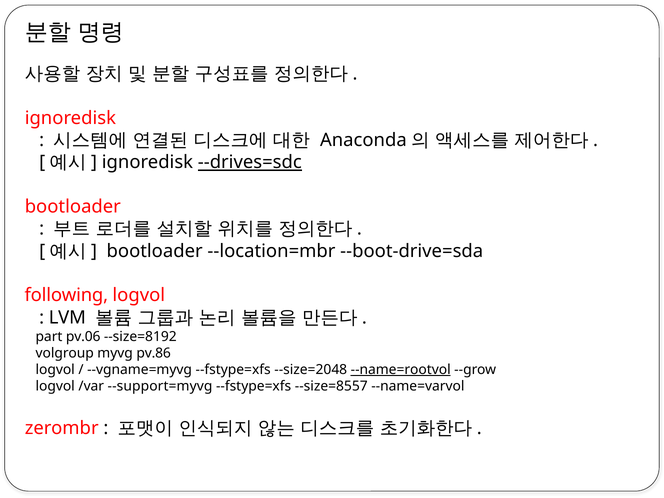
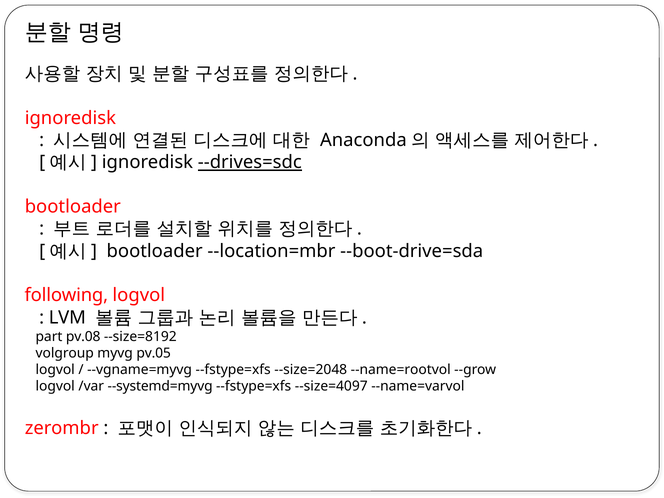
pv.06: pv.06 -> pv.08 (83, 336)
pv.86: pv.86 -> pv.05 (154, 353)
--name=rootvol underline: present -> none (401, 370)
--support=myvg: --support=myvg -> --systemd=myvg (160, 386)
--size=8557: --size=8557 -> --size=4097 (331, 386)
